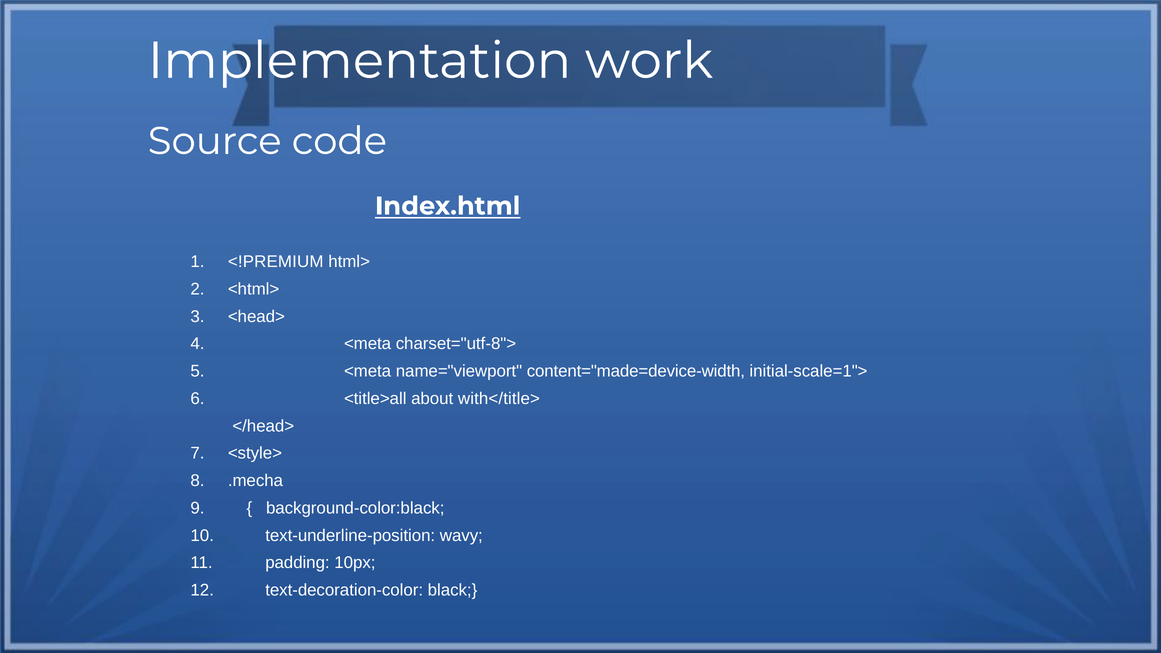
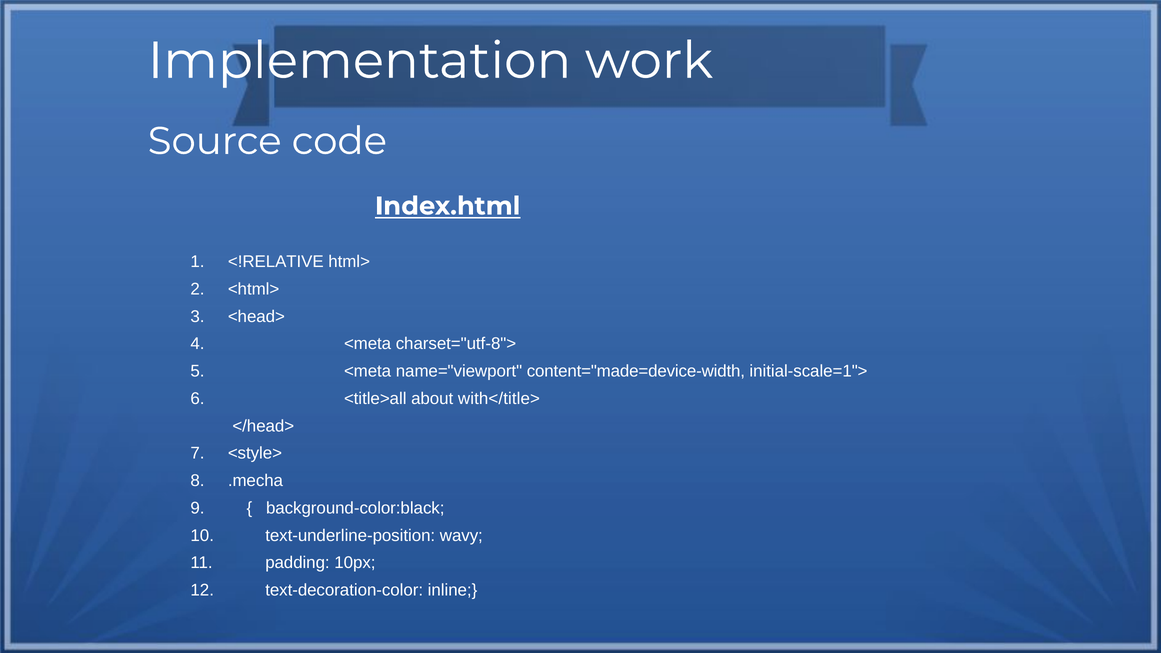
<!PREMIUM: <!PREMIUM -> <!RELATIVE (276, 262)
black: black -> inline (453, 590)
